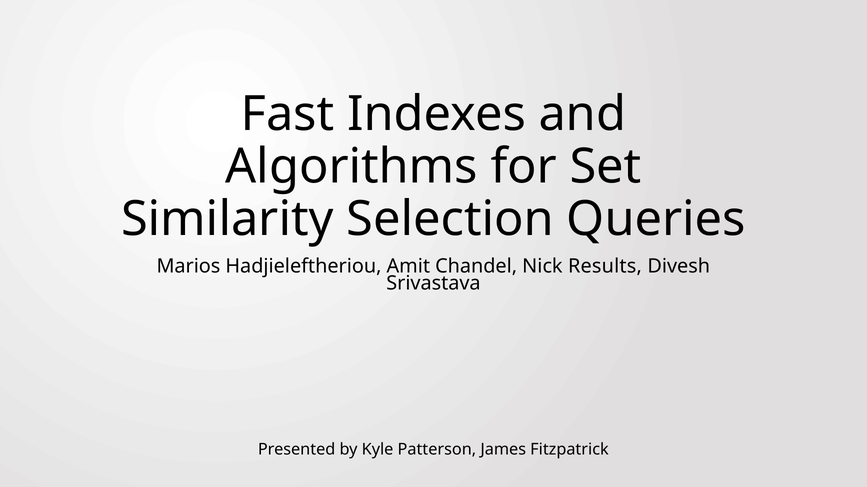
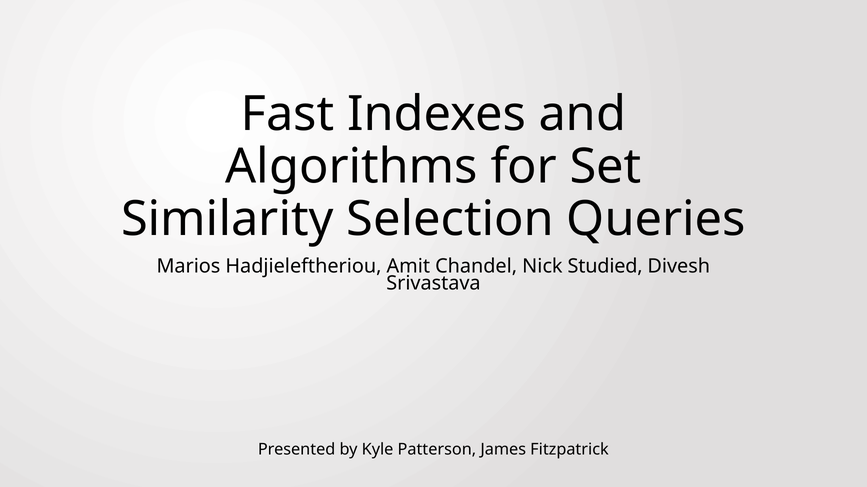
Results: Results -> Studied (605, 267)
